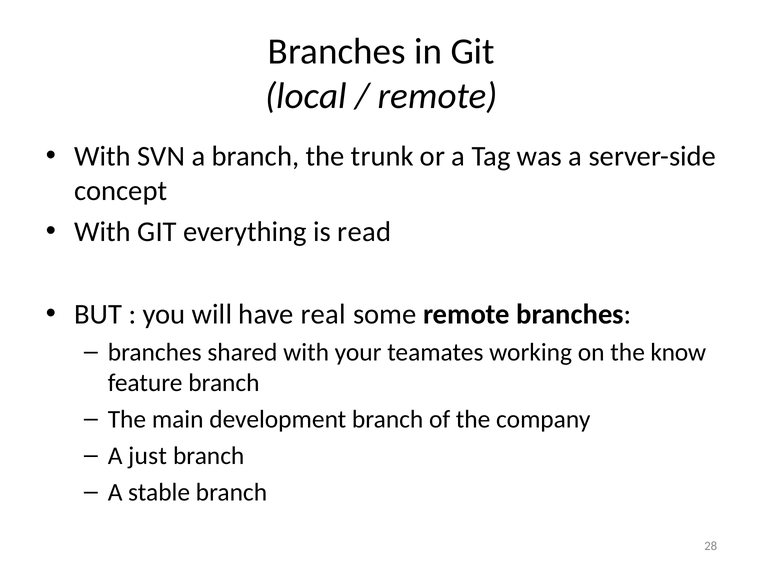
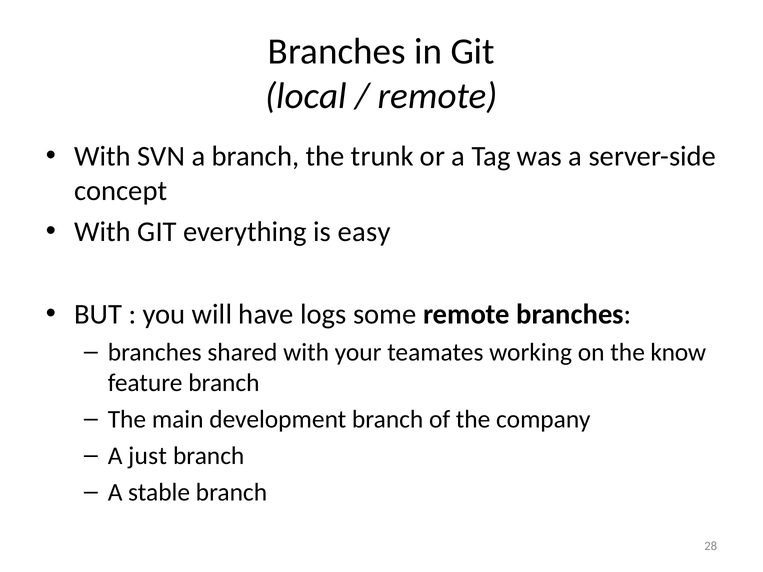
read: read -> easy (364, 232)
real: real -> logs (323, 314)
